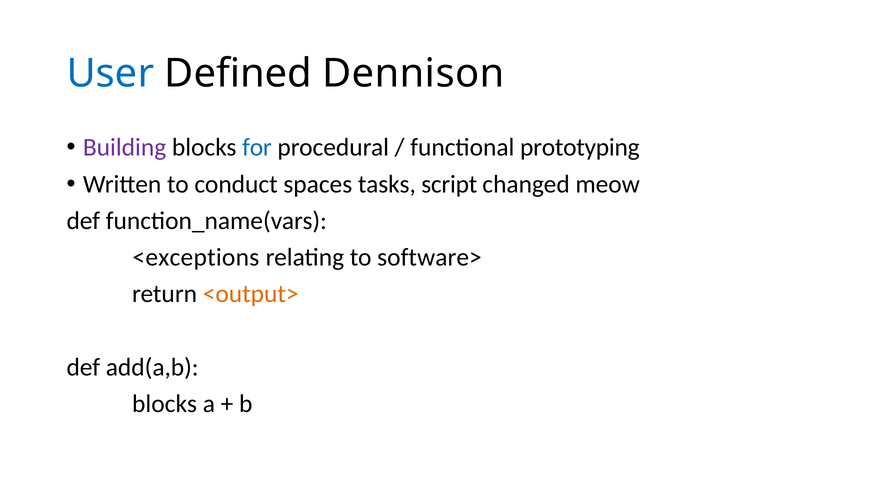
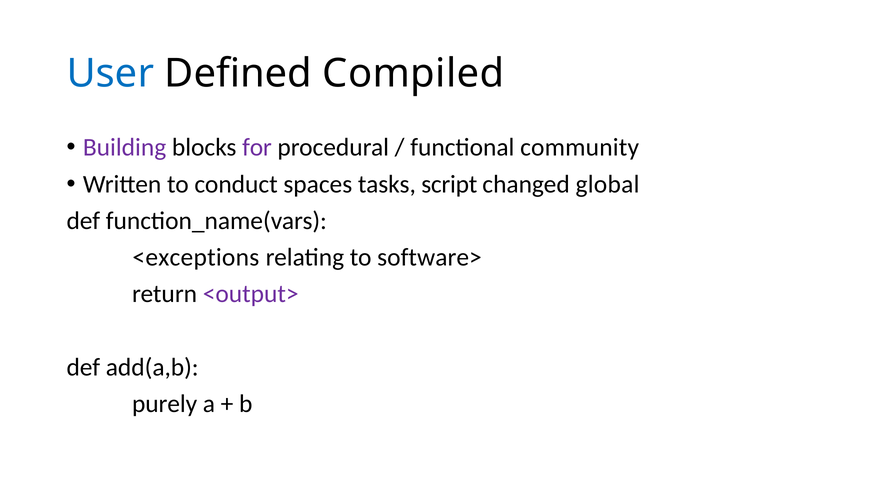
Dennison: Dennison -> Compiled (413, 73)
for colour: blue -> purple (257, 148)
prototyping: prototyping -> community (580, 148)
meow: meow -> global (608, 184)
<output> colour: orange -> purple (251, 294)
blocks: blocks -> purely (165, 404)
